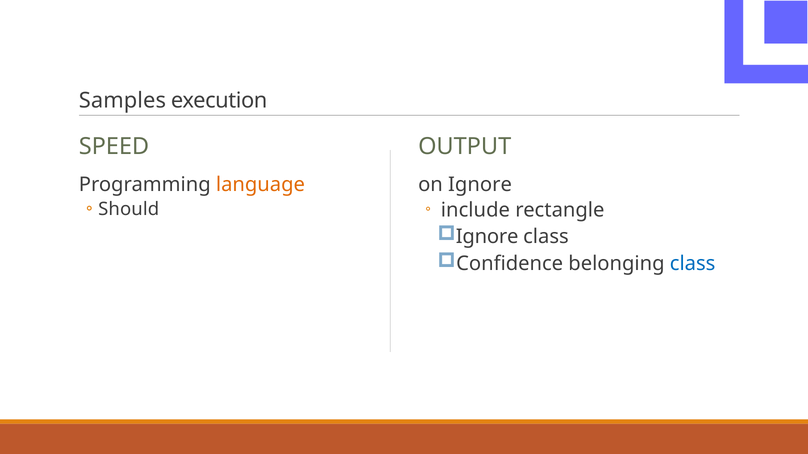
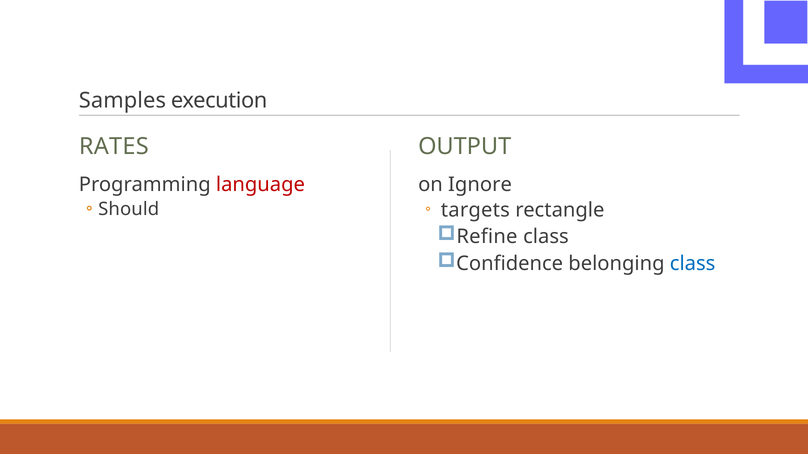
SPEED: SPEED -> RATES (114, 147)
language colour: orange -> red (260, 185)
include: include -> targets (475, 210)
Ignore: Ignore -> Refine (487, 237)
